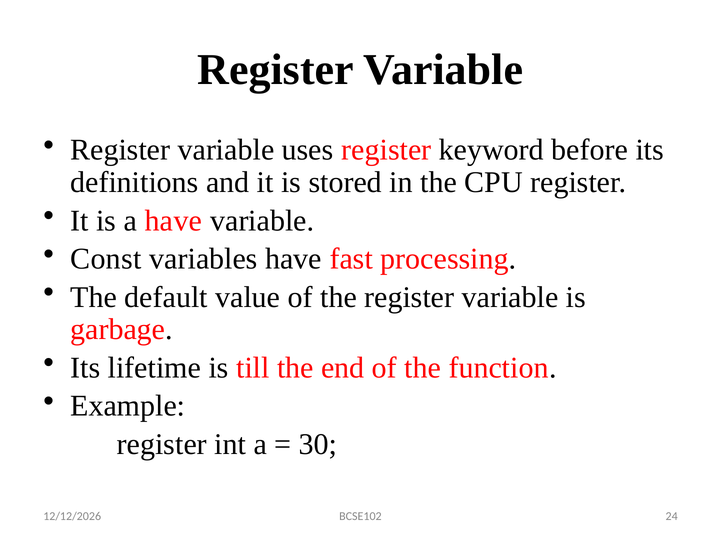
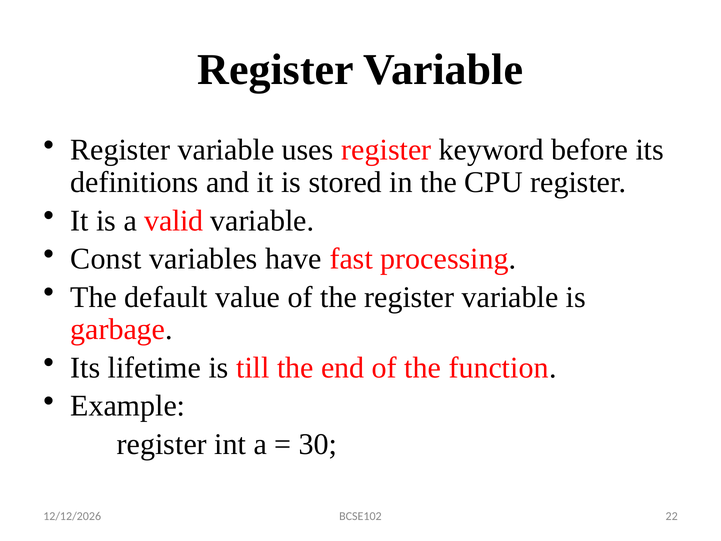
a have: have -> valid (174, 221)
24: 24 -> 22 (672, 516)
